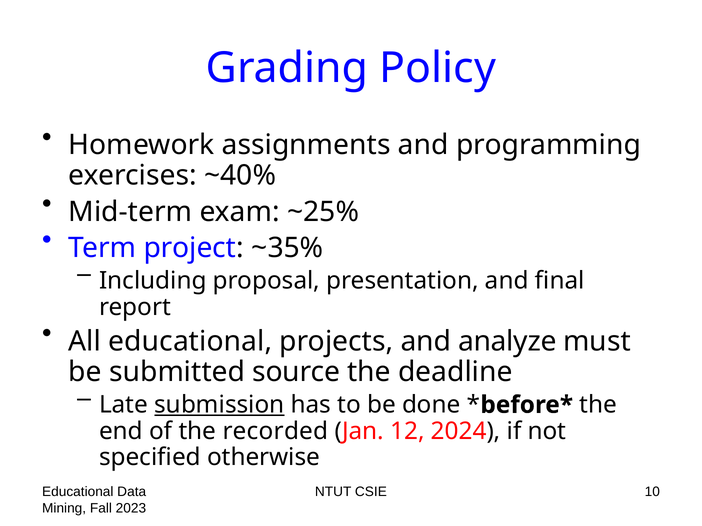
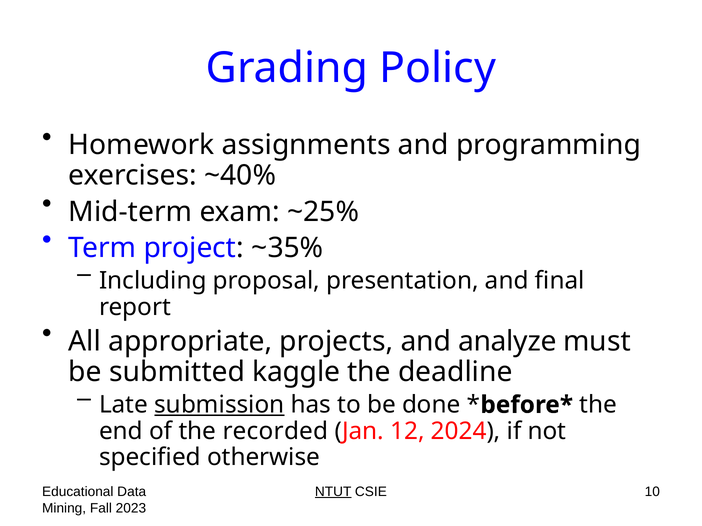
All educational: educational -> appropriate (190, 342)
source: source -> kaggle (296, 372)
NTUT underline: none -> present (333, 492)
